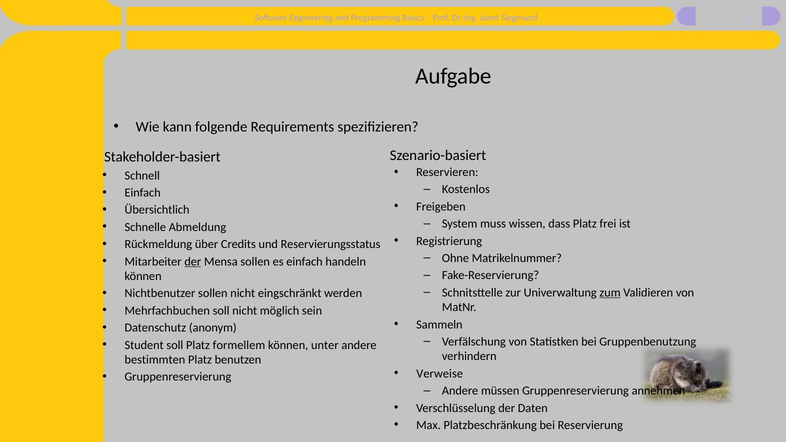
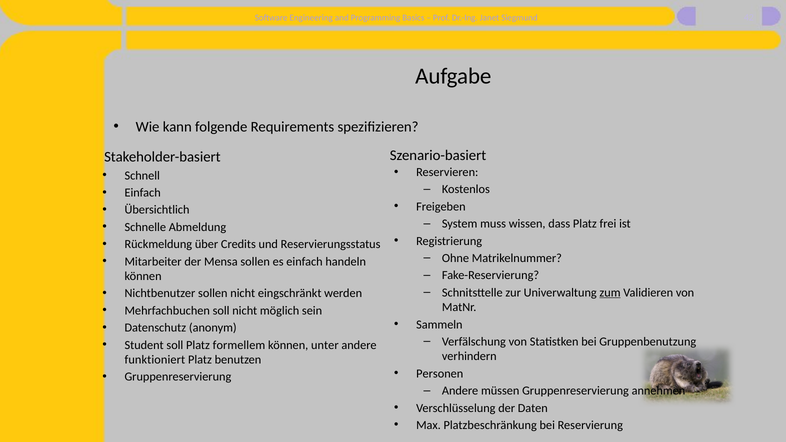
der underline: present -> none (193, 262)
bestimmten: bestimmten -> funktioniert (155, 360)
Verweise: Verweise -> Personen (440, 374)
